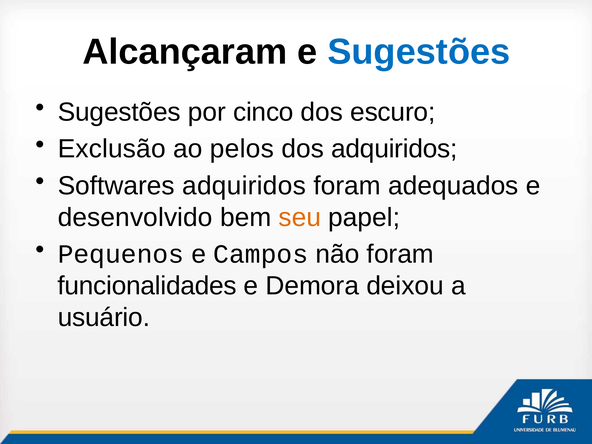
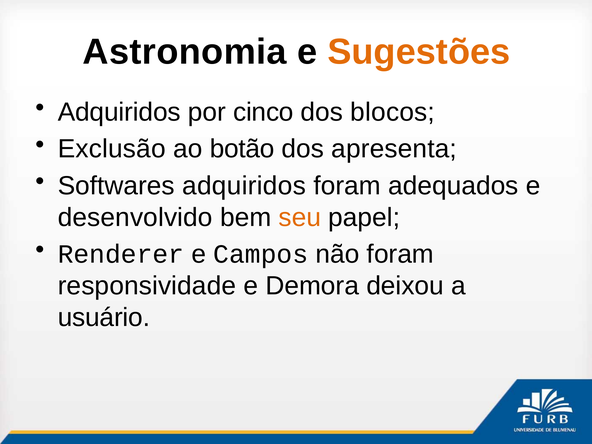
Alcançaram: Alcançaram -> Astronomia (185, 52)
Sugestões colour: blue -> orange (419, 52)
Sugestões: Sugestões -> Adquiridos (119, 112)
escuro: escuro -> blocos (393, 112)
pelos: pelos -> botão (242, 149)
dos adquiridos: adquiridos -> apresenta (394, 149)
Pequenos: Pequenos -> Renderer (121, 254)
funcionalidades: funcionalidades -> responsividade (147, 286)
